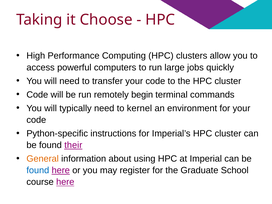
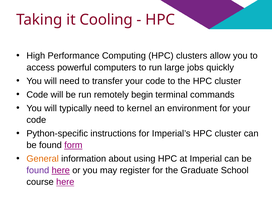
Choose: Choose -> Cooling (106, 20)
their: their -> form (73, 145)
found colour: blue -> purple (38, 170)
